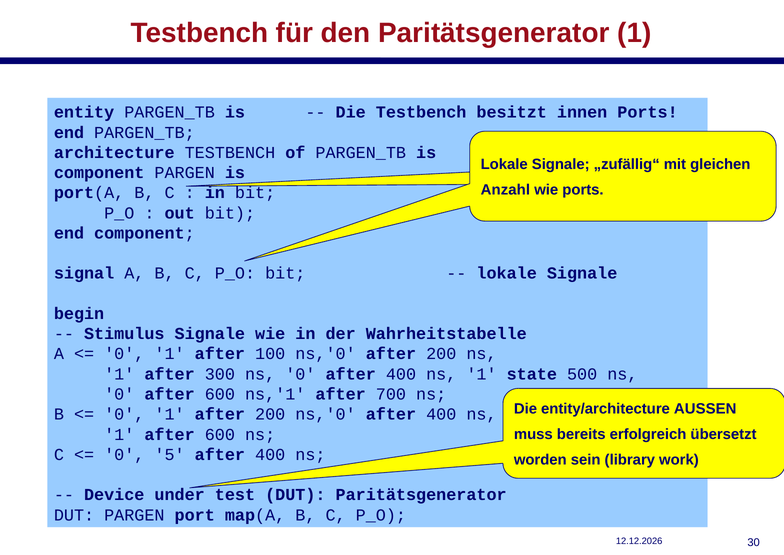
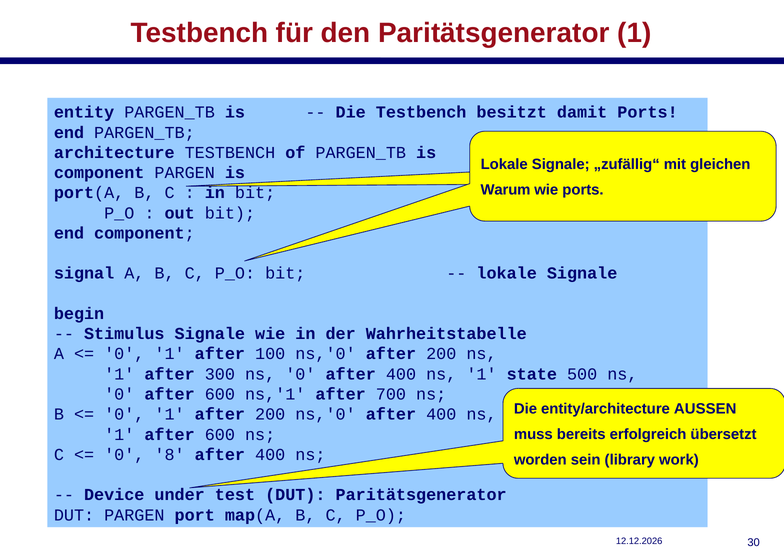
innen: innen -> damit (582, 112)
Anzahl: Anzahl -> Warum (506, 190)
5: 5 -> 8 (170, 454)
